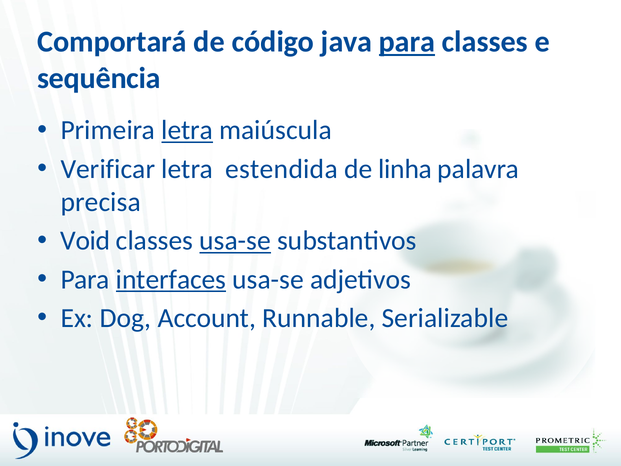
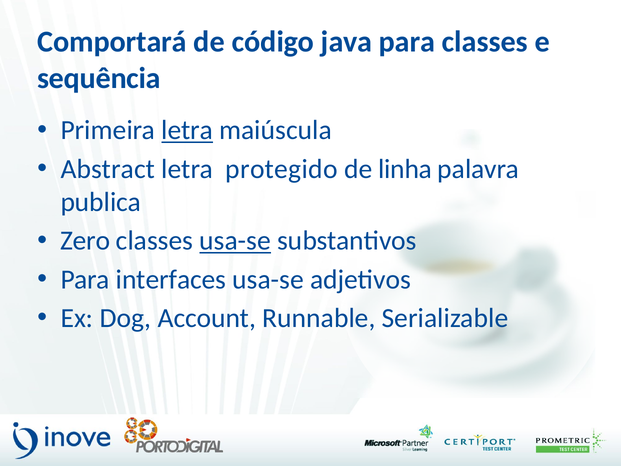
para underline: present -> none (407, 42)
Verificar: Verificar -> Abstract (108, 169)
estendida: estendida -> protegido (282, 169)
precisa: precisa -> publica (101, 202)
Void: Void -> Zero (85, 241)
interfaces underline: present -> none (171, 279)
